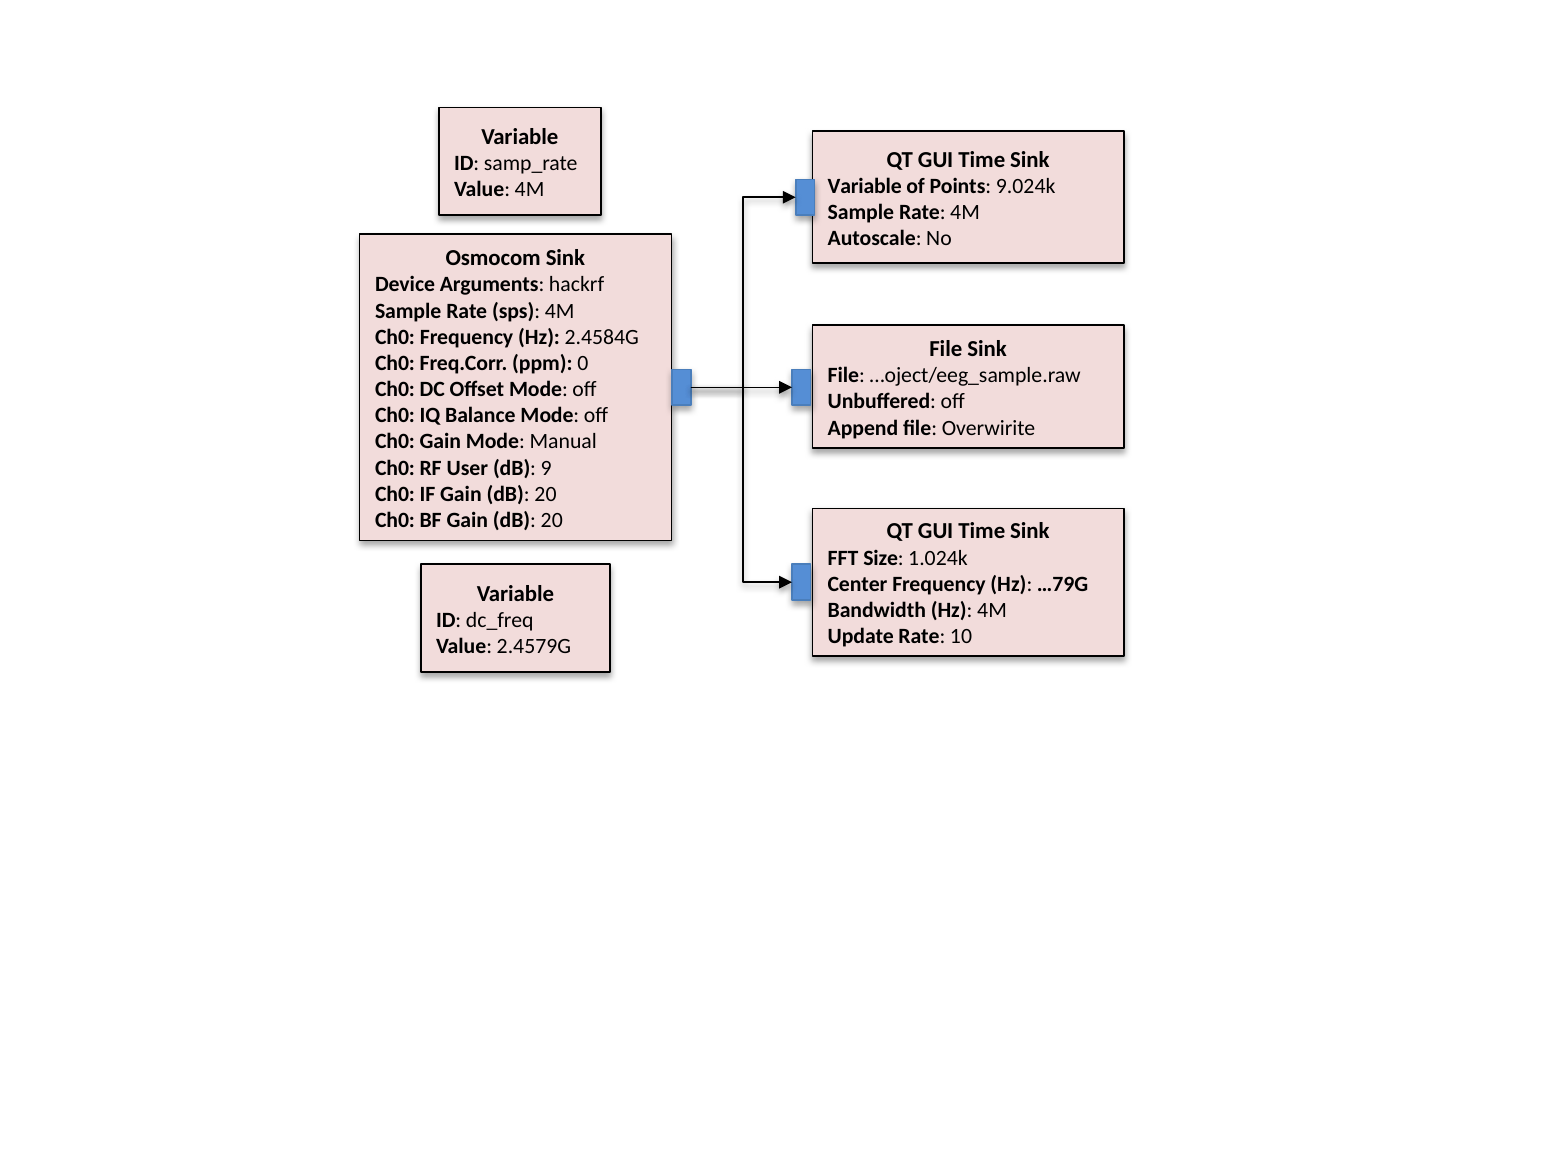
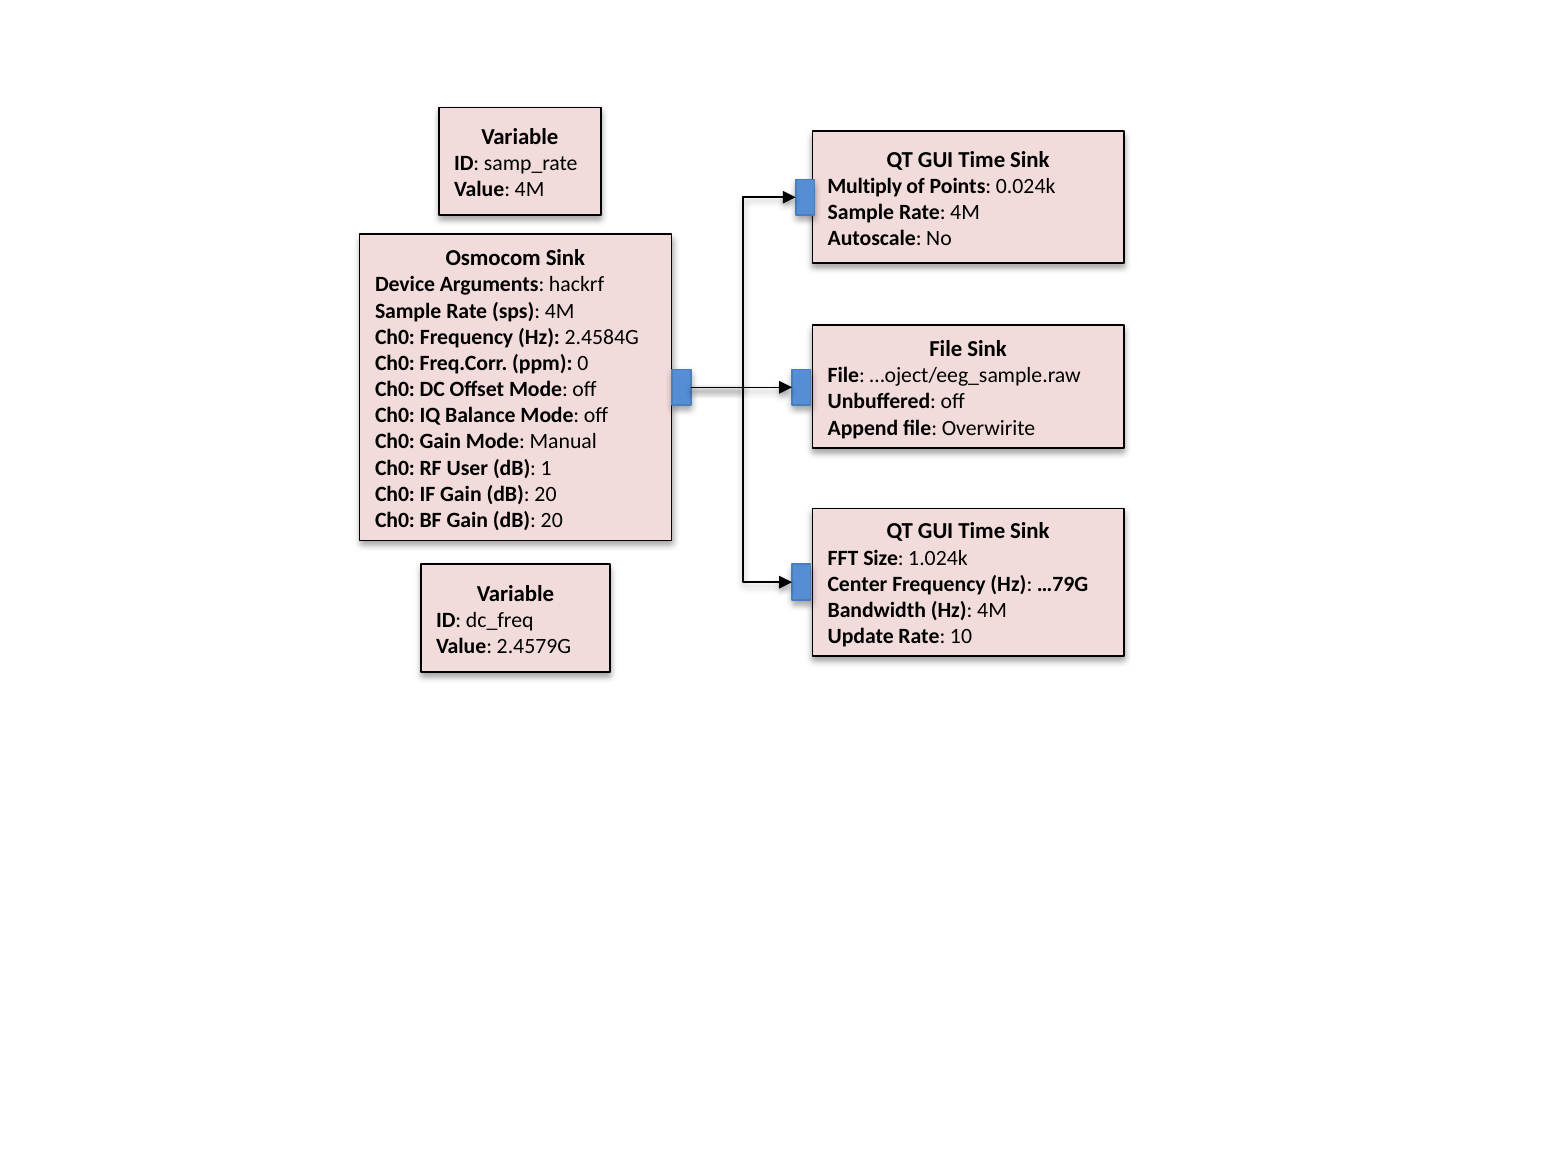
Variable: Variable -> Multiply (865, 186)
9.024k: 9.024k -> 0.024k (1026, 186)
9: 9 -> 1 (546, 468)
